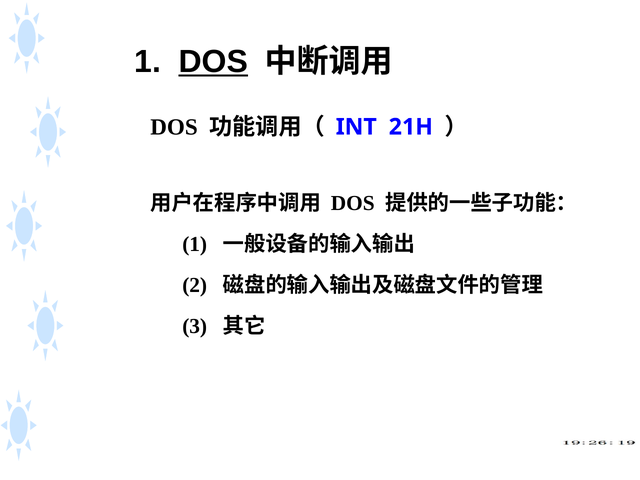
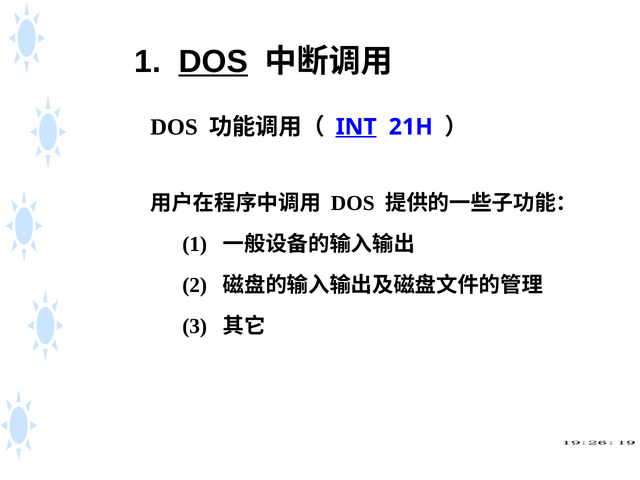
INT underline: none -> present (356, 127)
